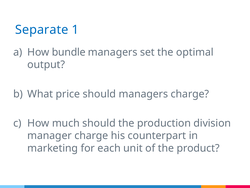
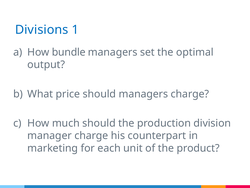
Separate: Separate -> Divisions (42, 30)
